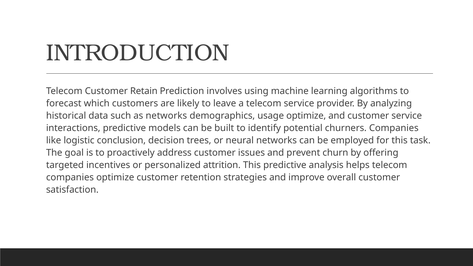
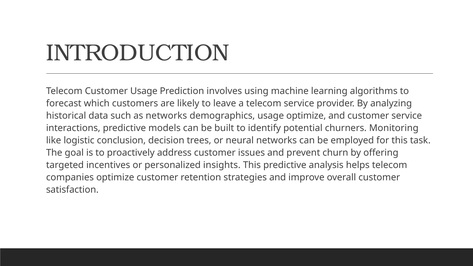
Customer Retain: Retain -> Usage (144, 91)
churners Companies: Companies -> Monitoring (394, 128)
attrition: attrition -> insights (222, 165)
